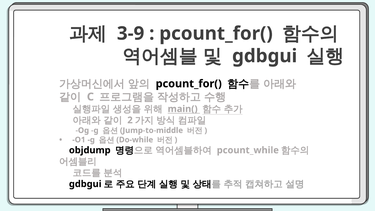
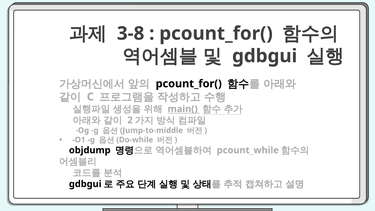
3-9: 3-9 -> 3-8 (131, 33)
